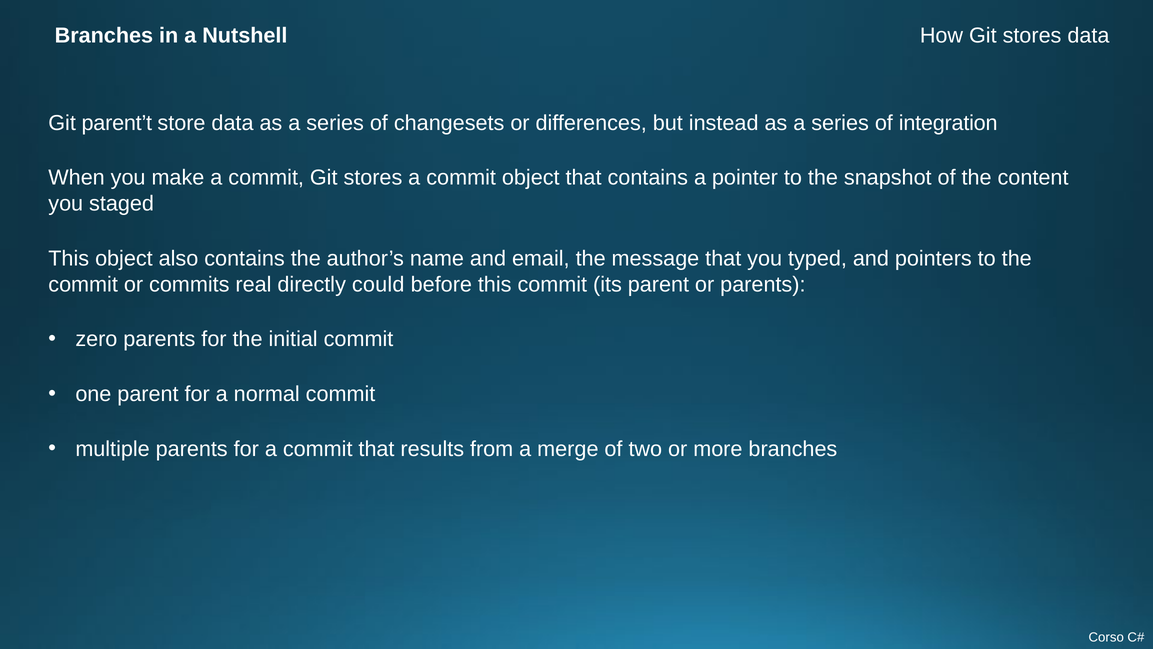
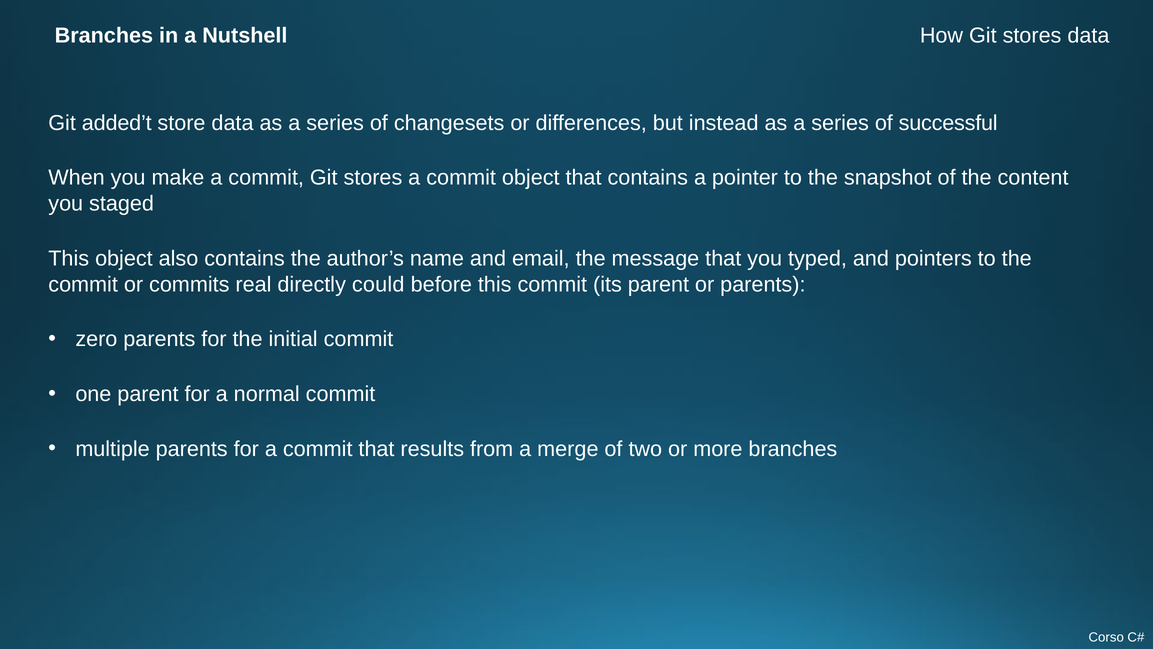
parent’t: parent’t -> added’t (117, 123)
integration: integration -> successful (948, 123)
